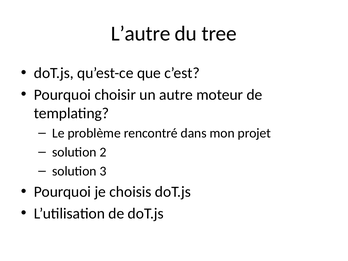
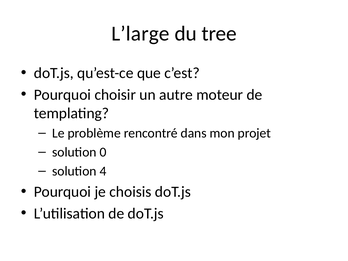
L’autre: L’autre -> L’large (140, 34)
2: 2 -> 0 (103, 152)
3: 3 -> 4 (103, 171)
